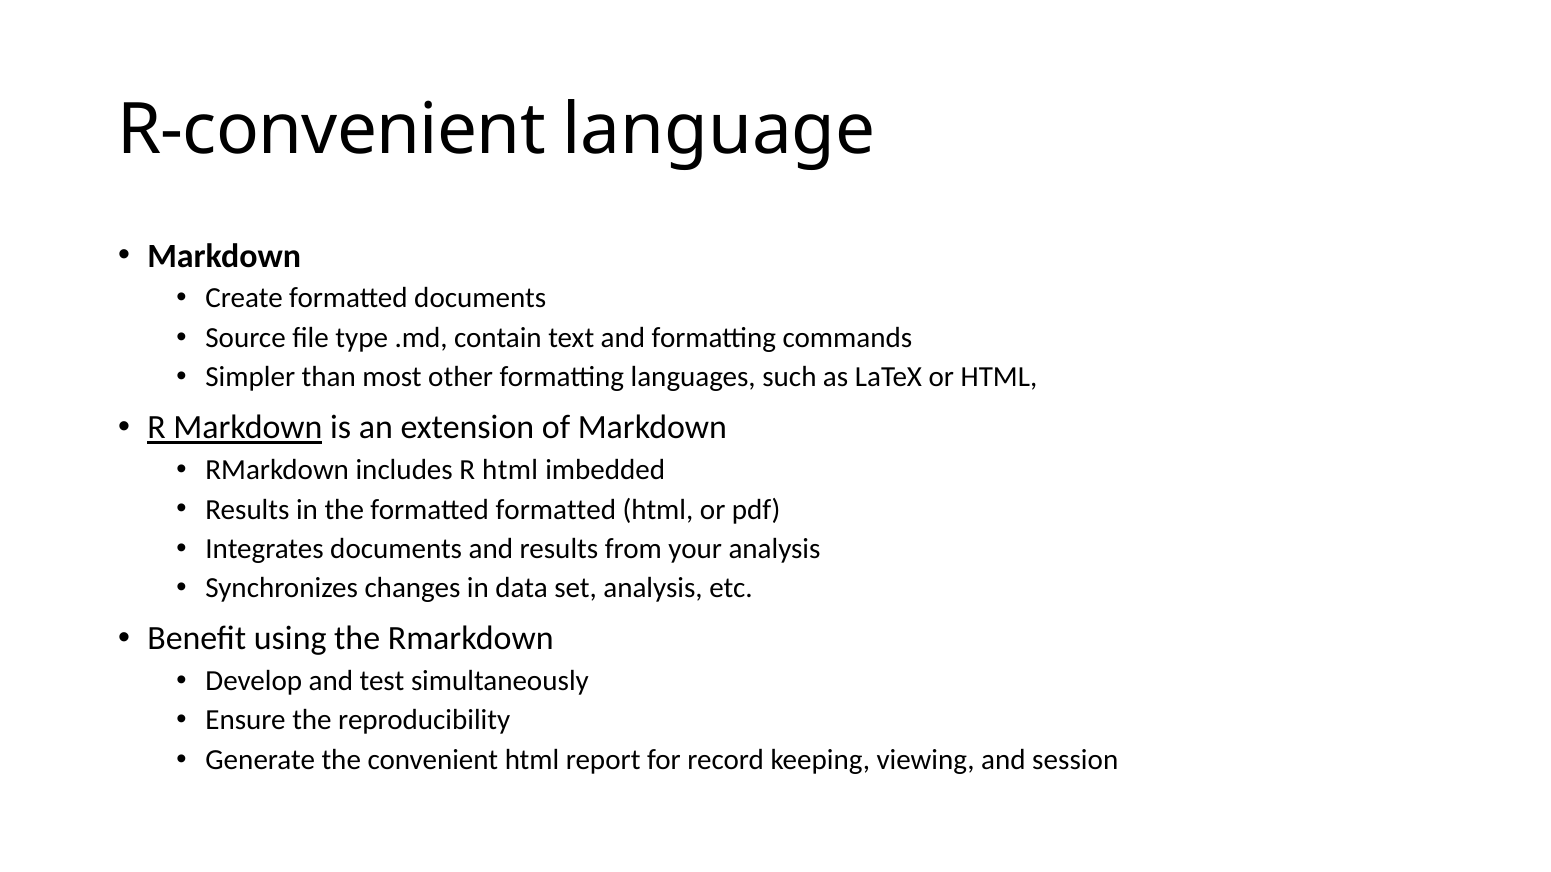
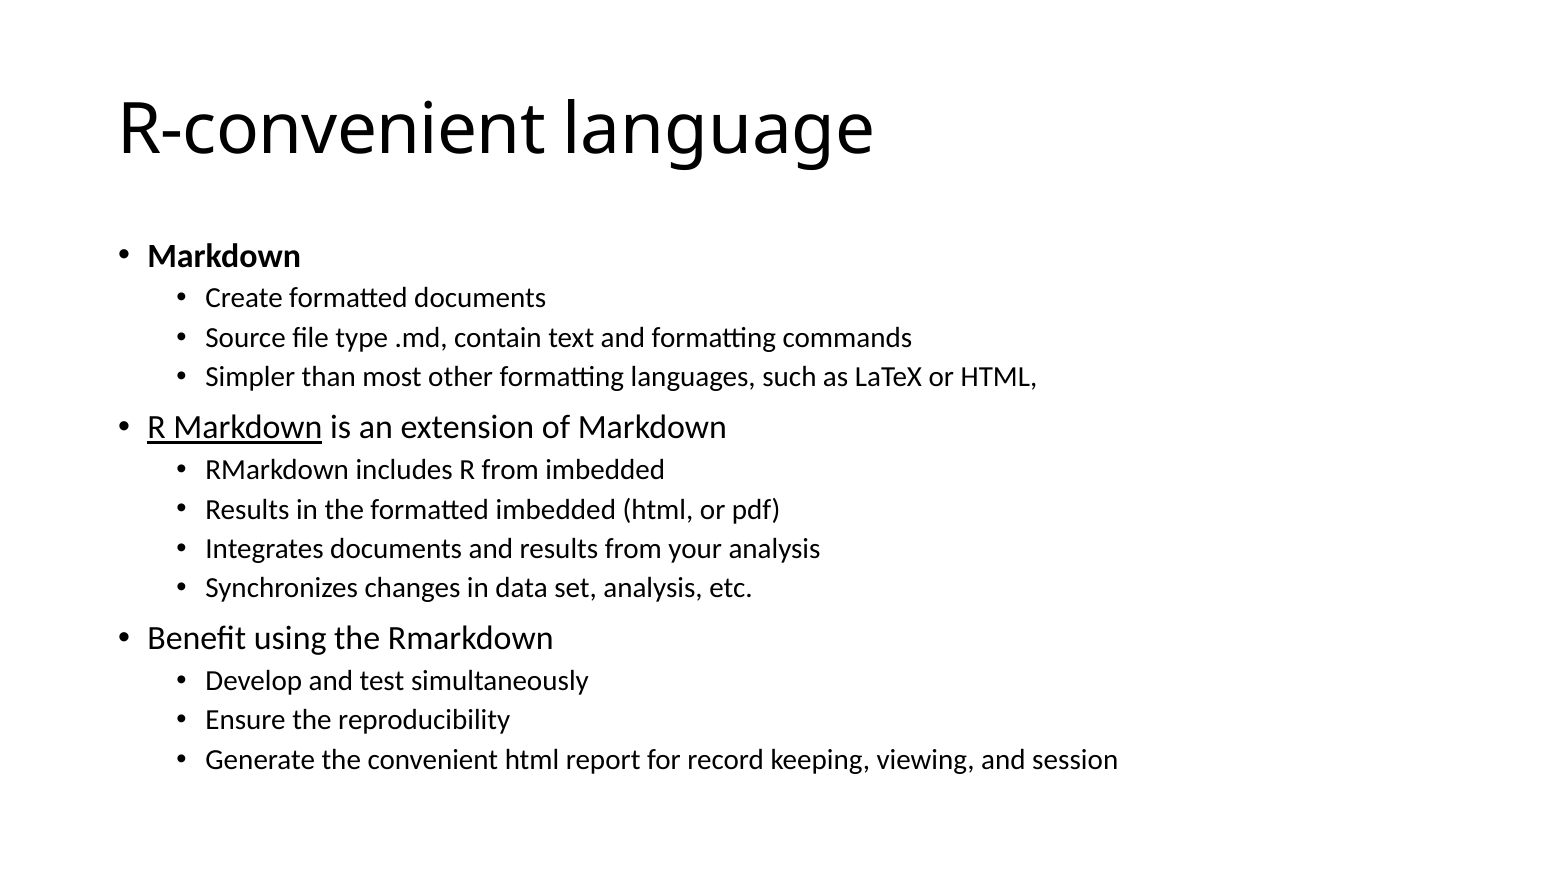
R html: html -> from (510, 470)
formatted formatted: formatted -> imbedded (556, 510)
